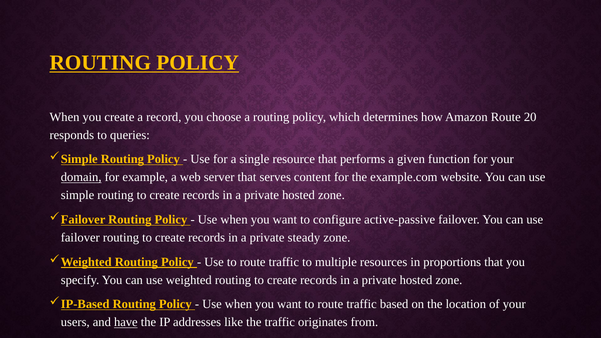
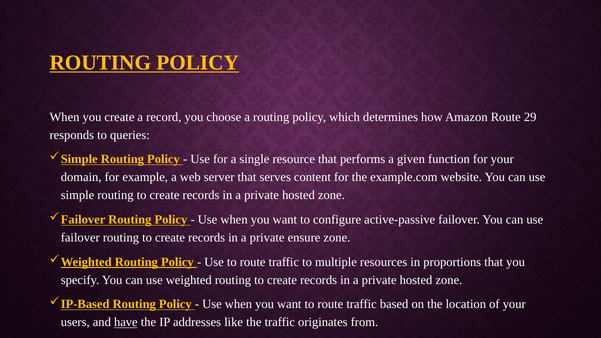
20: 20 -> 29 (530, 117)
domain underline: present -> none (81, 177)
steady: steady -> ensure (304, 238)
